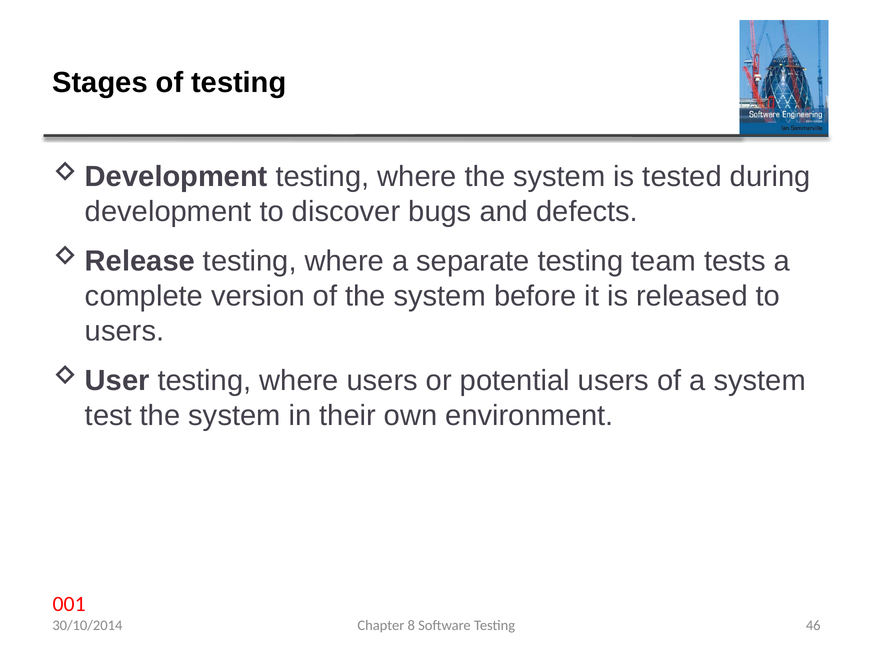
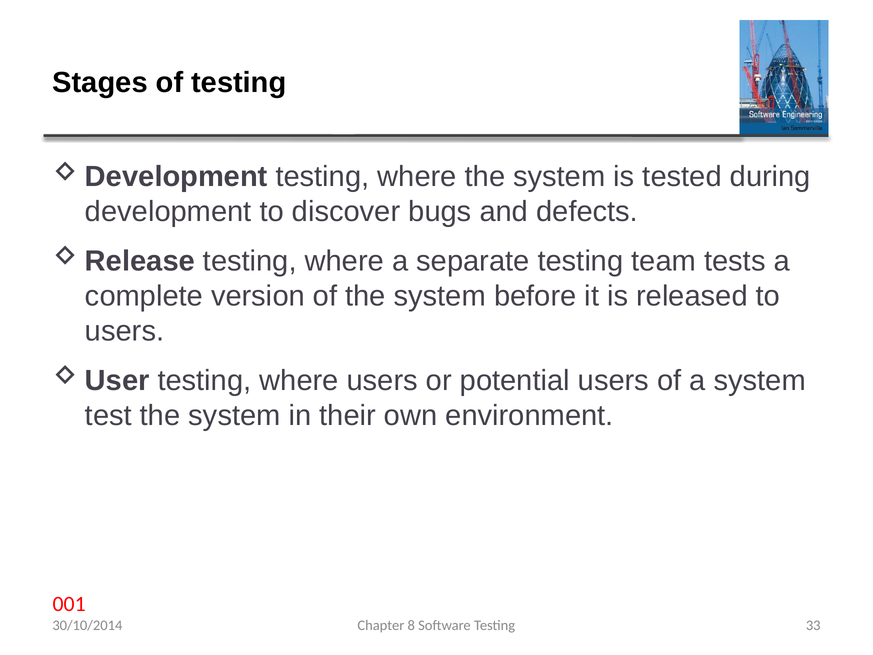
46: 46 -> 33 (813, 625)
